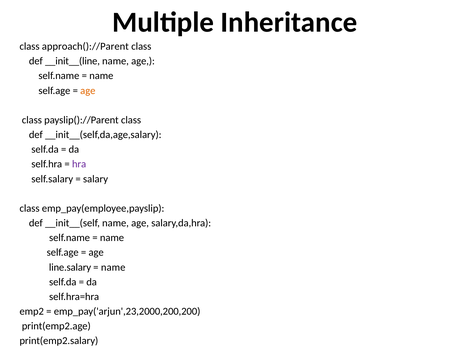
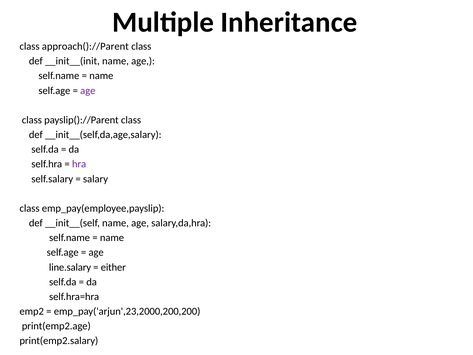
__init__(line: __init__(line -> __init__(init (72, 61)
age colour: orange -> purple (88, 90)
name: name -> either (113, 267)
